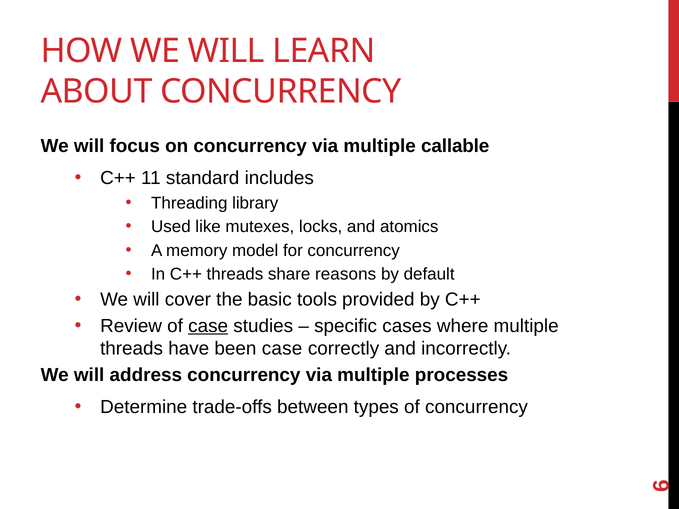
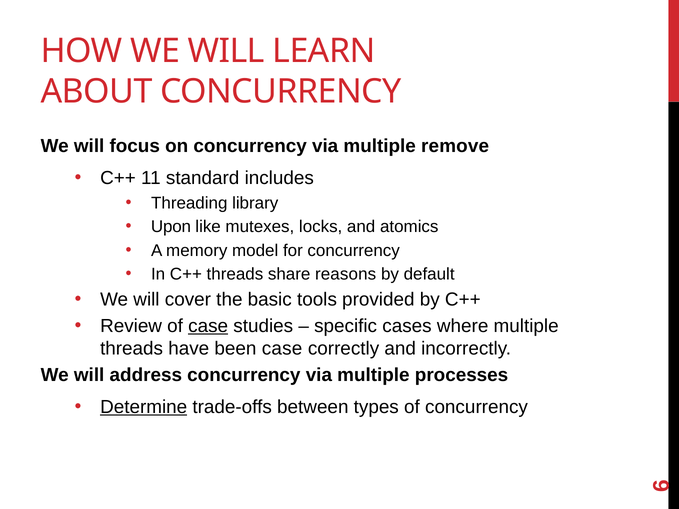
callable: callable -> remove (455, 146)
Used: Used -> Upon (171, 227)
Determine underline: none -> present (144, 407)
